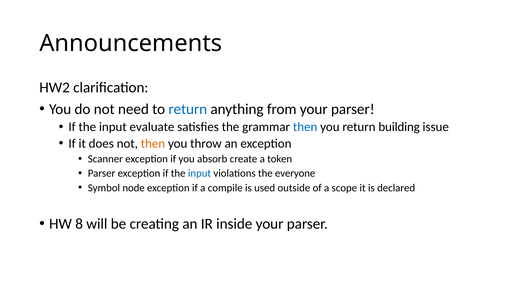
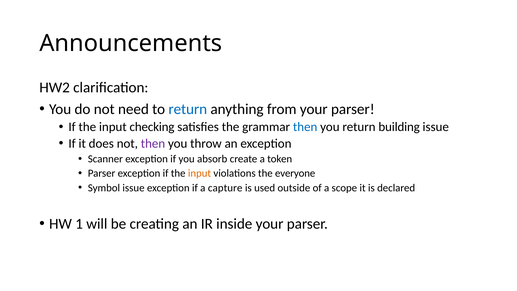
evaluate: evaluate -> checking (152, 127)
then colour: orange -> purple (153, 143)
input colour: blue -> orange (200, 173)
Symbol node: node -> issue (133, 188)
compile: compile -> capture (225, 188)
8: 8 -> 1 (79, 224)
